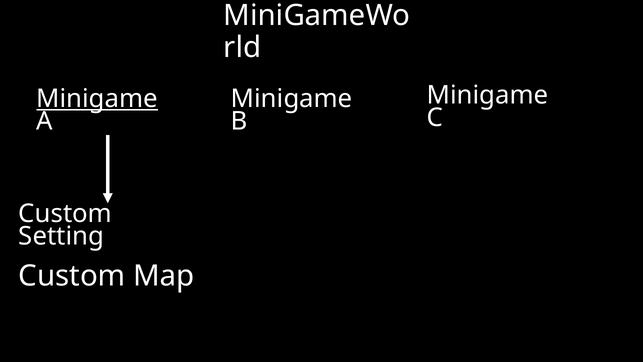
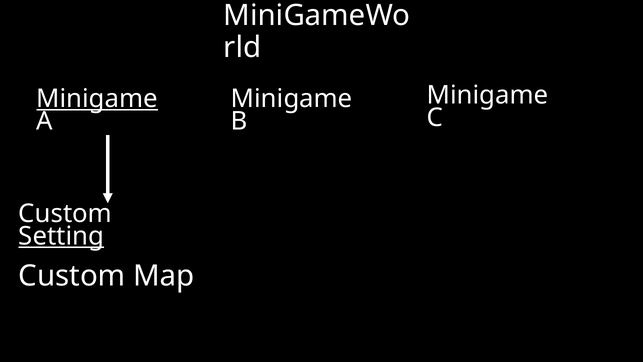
Setting underline: none -> present (61, 236)
